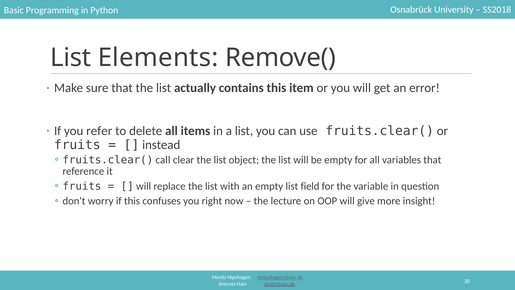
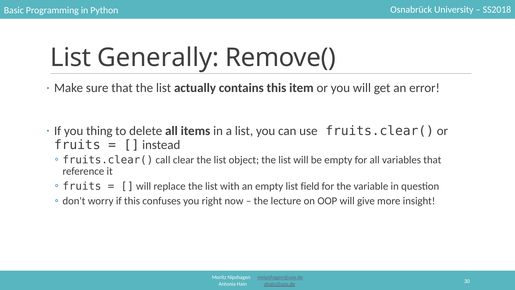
Elements: Elements -> Generally (158, 58)
refer: refer -> thing (99, 131)
